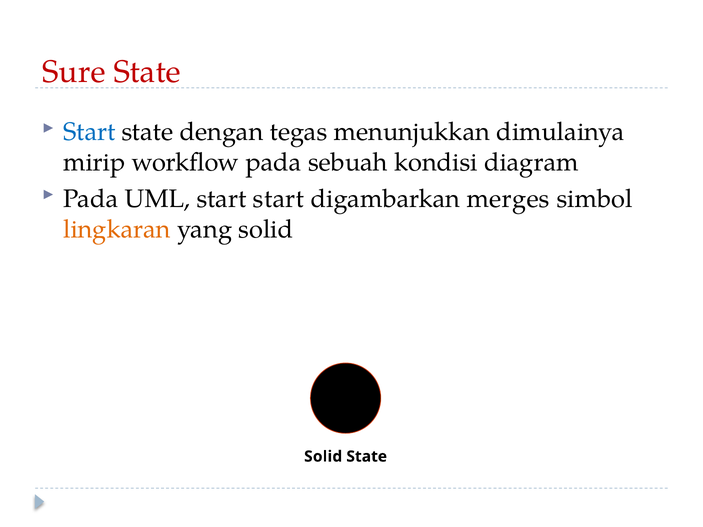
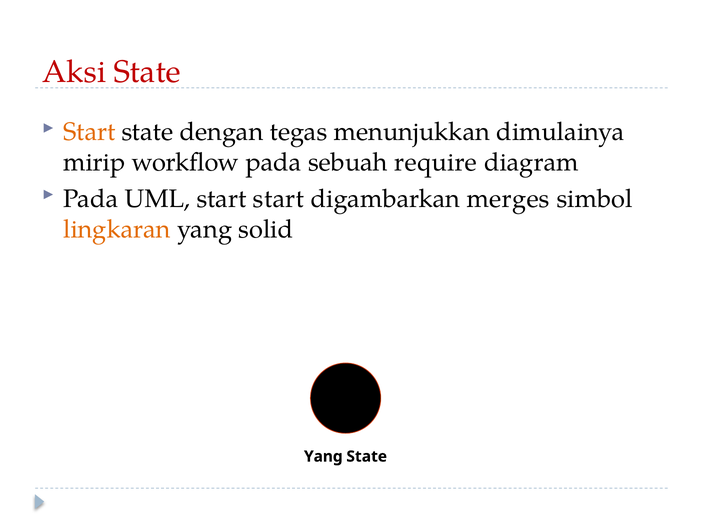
Sure: Sure -> Aksi (74, 72)
Start colour: blue -> orange (89, 132)
kondisi: kondisi -> require (436, 162)
Solid: Solid -> Yang (323, 457)
